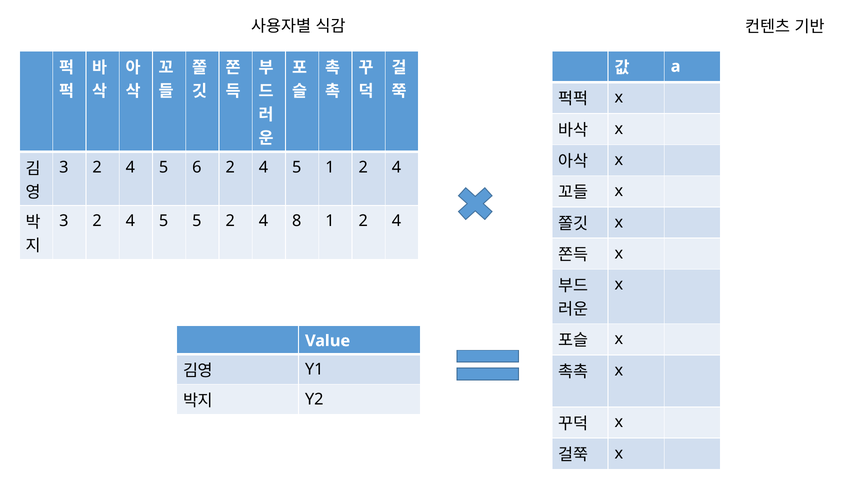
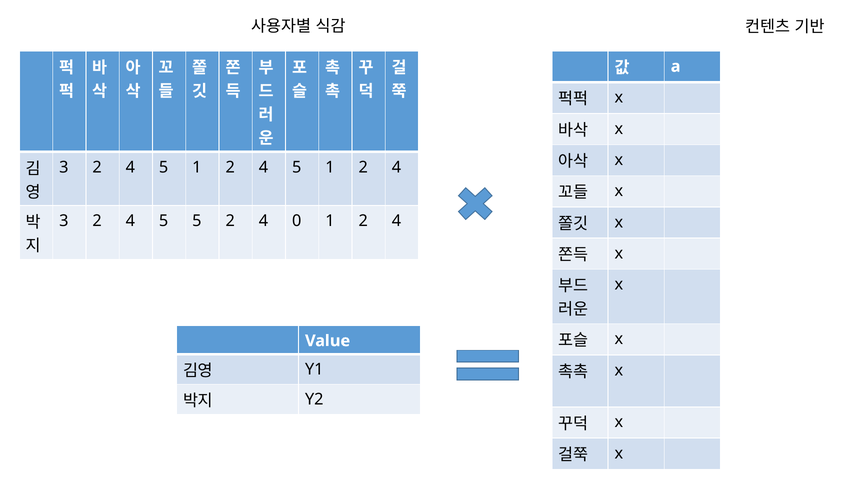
6: 6 -> 1 (197, 167)
8: 8 -> 0 (297, 221)
